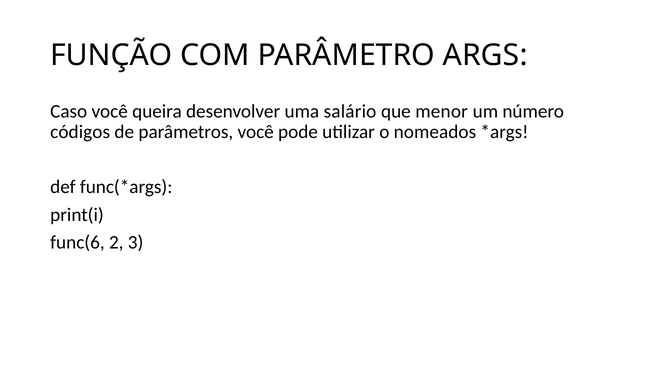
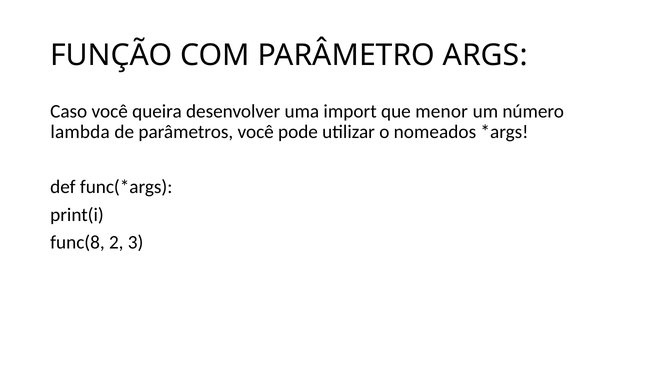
salário: salário -> import (350, 111)
códigos: códigos -> lambda (80, 132)
func(6: func(6 -> func(8 (77, 243)
